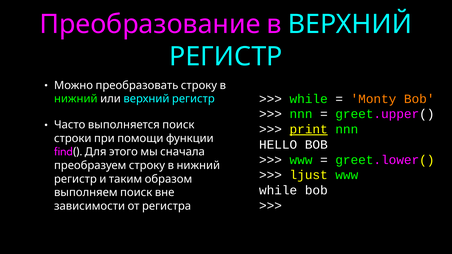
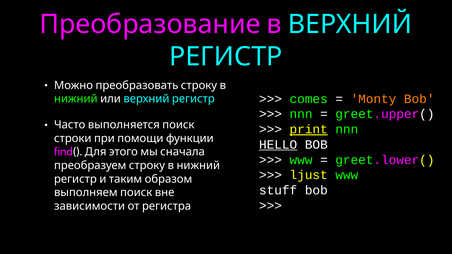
while: while -> comes (309, 99)
HELLO underline: none -> present (278, 145)
while: while -> stuff (278, 191)
